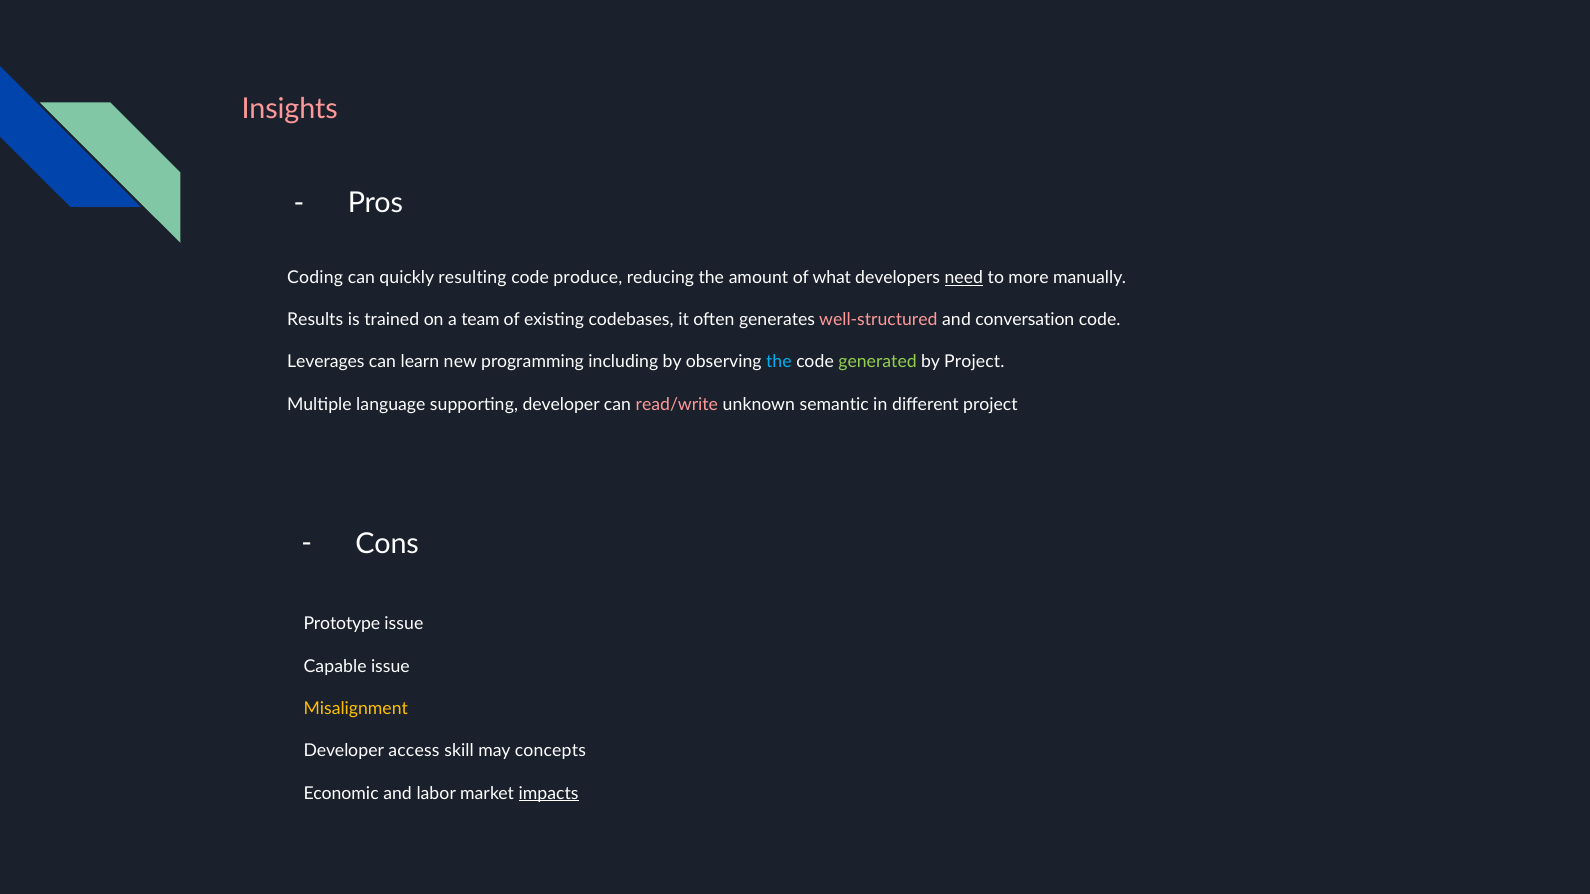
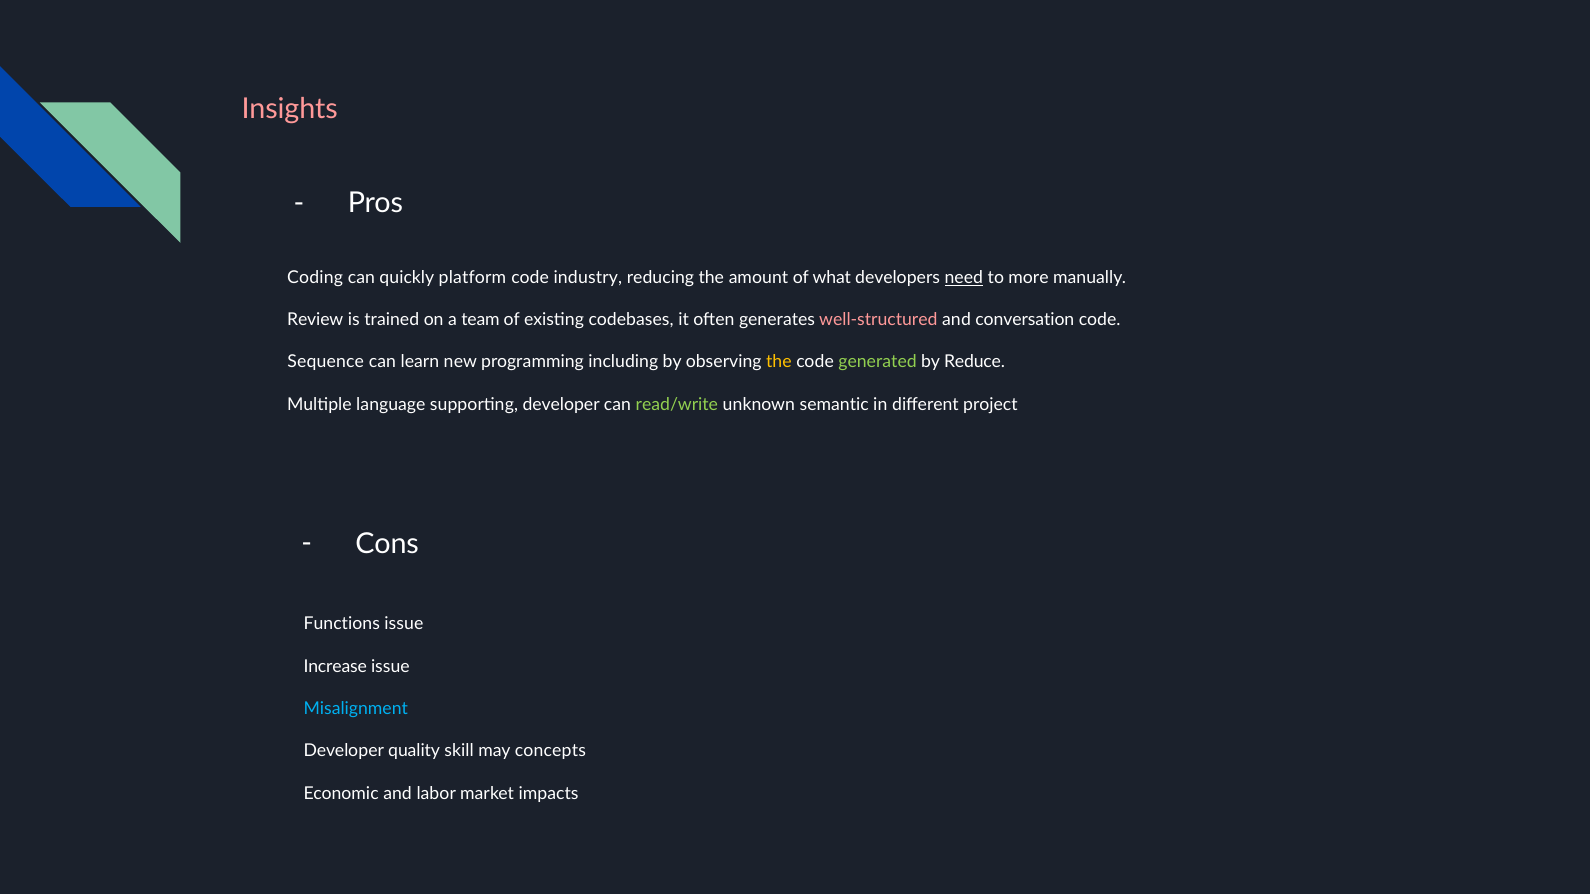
resulting: resulting -> platform (472, 278)
produce: produce -> industry (588, 278)
Results: Results -> Review (315, 320)
Leverages: Leverages -> Sequence (326, 362)
the colour: light blue -> yellow (779, 362)
by Project: Project -> Reduce (975, 362)
read/write colour: pink -> light green (677, 405)
Prototype: Prototype -> Functions (342, 624)
Capable: Capable -> Increase (335, 667)
Misalignment colour: yellow -> light blue (356, 709)
access: access -> quality (414, 751)
impacts underline: present -> none (549, 794)
